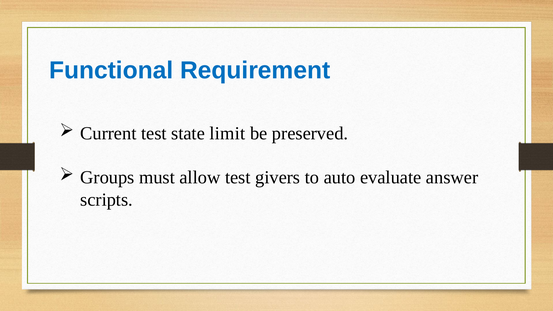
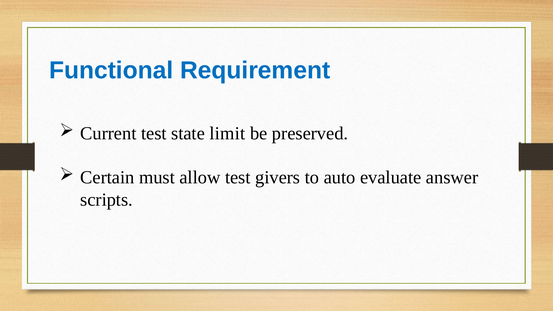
Groups: Groups -> Certain (107, 178)
